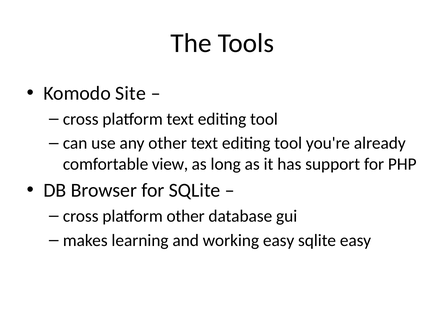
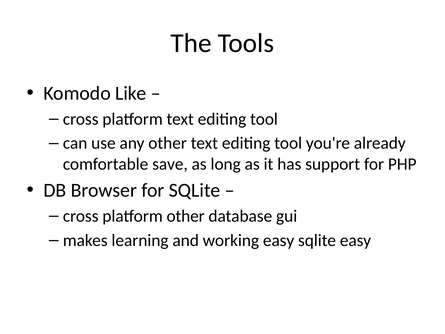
Site: Site -> Like (131, 93)
view: view -> save (170, 164)
